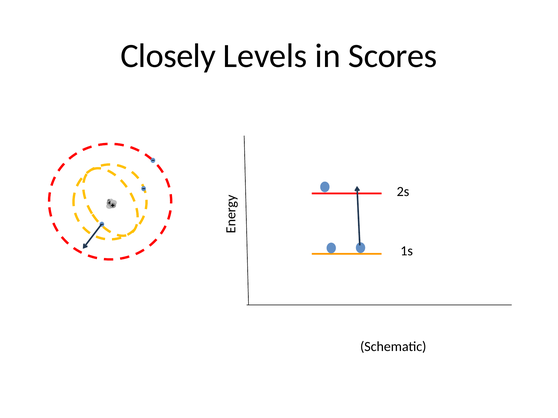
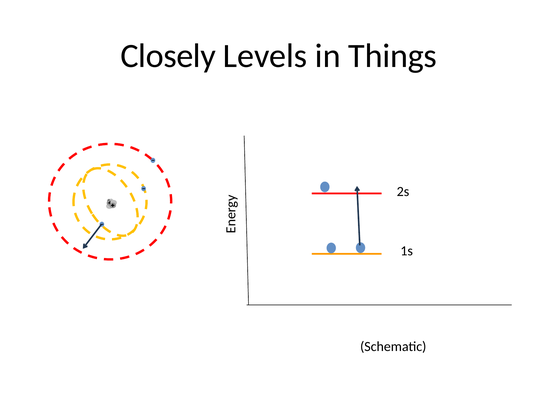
Scores: Scores -> Things (393, 56)
